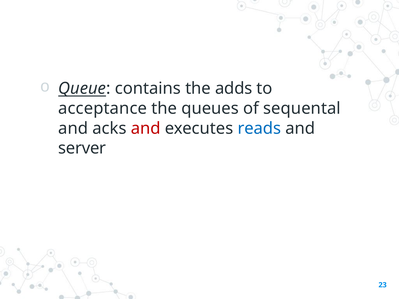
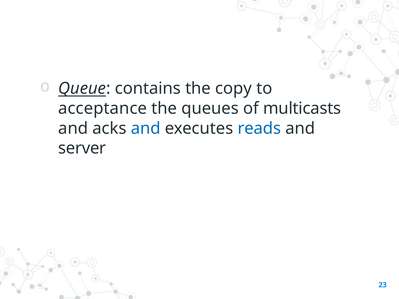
adds: adds -> copy (234, 89)
sequental: sequental -> multicasts (302, 108)
and colour: red -> blue (146, 128)
